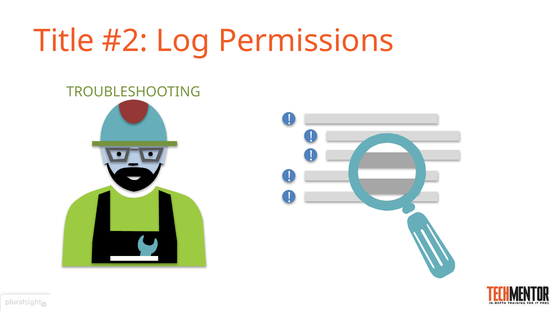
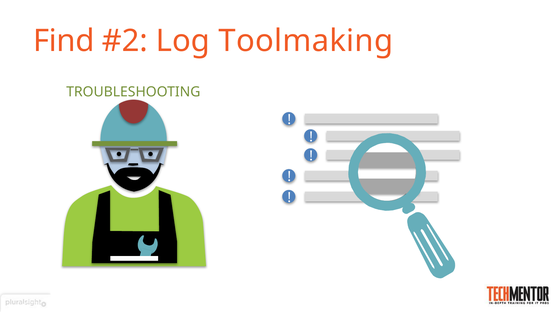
Title: Title -> Find (64, 41)
Permissions: Permissions -> Toolmaking (306, 41)
